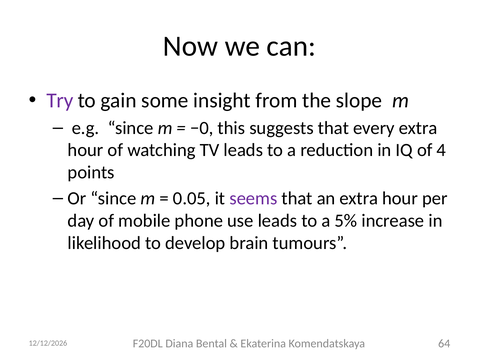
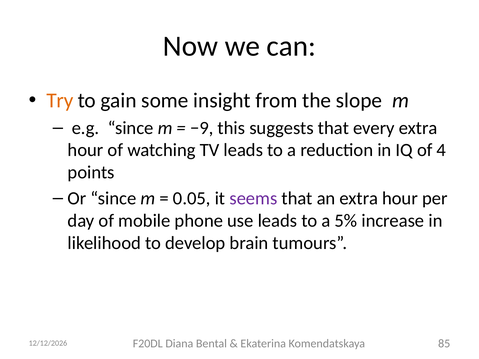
Try colour: purple -> orange (60, 101)
−0: −0 -> −9 (202, 128)
64: 64 -> 85 (444, 344)
